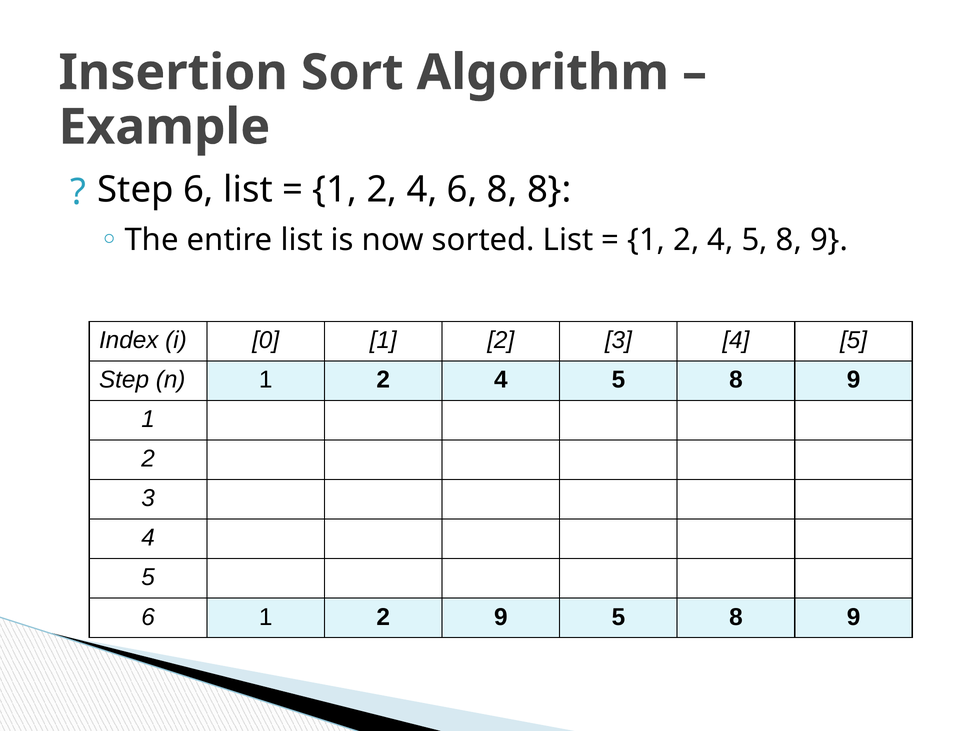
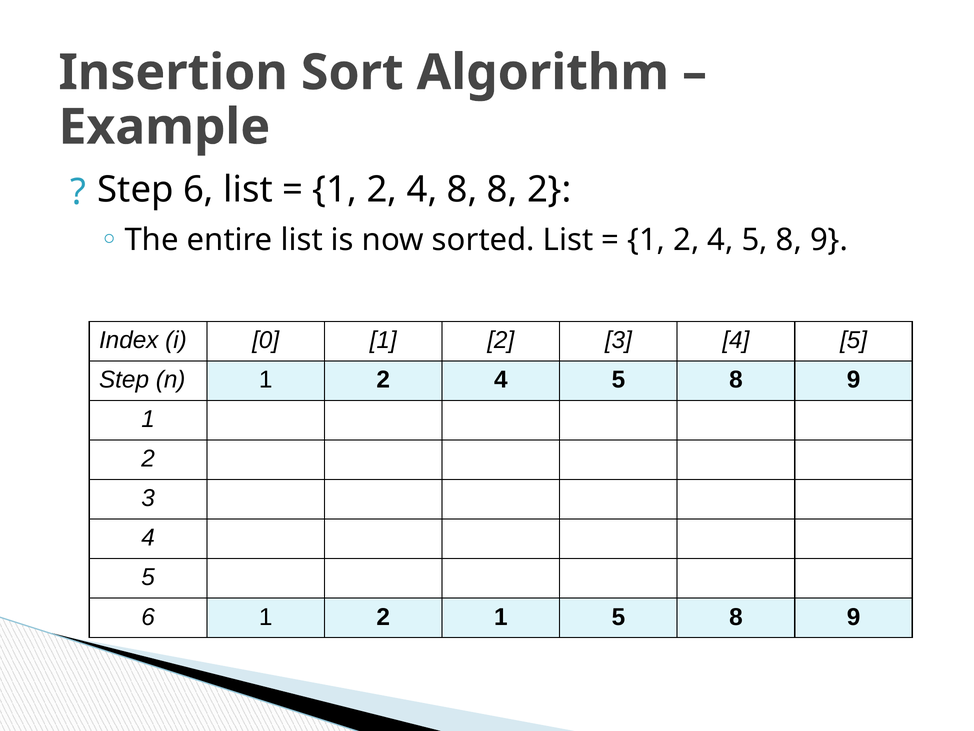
4 6: 6 -> 8 (462, 190)
8 8: 8 -> 2 (549, 190)
2 9: 9 -> 1 (501, 617)
